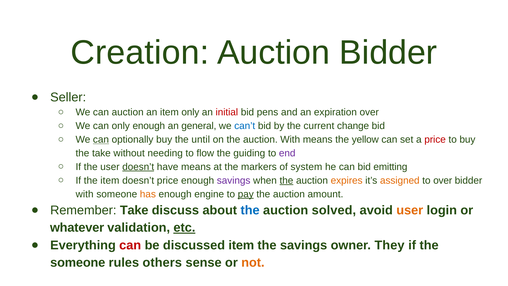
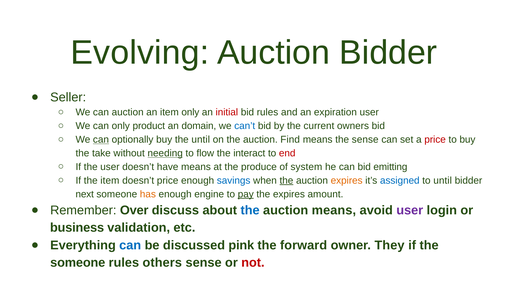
Creation: Creation -> Evolving (140, 52)
bid pens: pens -> rules (267, 112)
expiration over: over -> user (369, 112)
only enough: enough -> product (149, 126)
general: general -> domain (199, 126)
change: change -> owners (353, 126)
auction With: With -> Find (290, 139)
the yellow: yellow -> sense (365, 139)
needing underline: none -> present (165, 153)
guiding: guiding -> interact (249, 153)
end colour: purple -> red (287, 153)
doesn’t underline: present -> none (138, 167)
markers: markers -> produce (259, 167)
savings colour: purple -> blue (234, 180)
assigned colour: orange -> blue (400, 180)
to over: over -> until (443, 180)
with: with -> next (85, 194)
auction: auction -> expires (289, 194)
Remember Take: Take -> Over (134, 210)
auction solved: solved -> means (334, 210)
user colour: orange -> purple (410, 210)
whatever: whatever -> business (77, 228)
etc underline: present -> none (184, 228)
can colour: red -> blue (130, 245)
discussed item: item -> pink (241, 245)
the savings: savings -> forward (304, 245)
not colour: orange -> red (253, 263)
